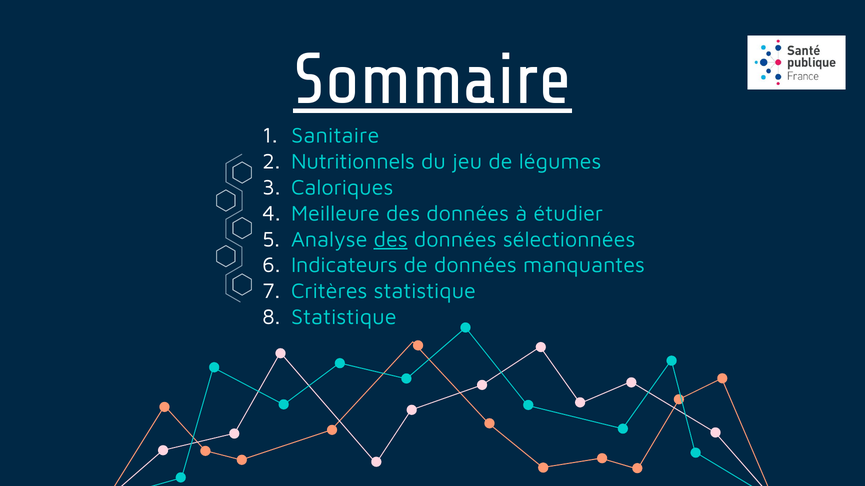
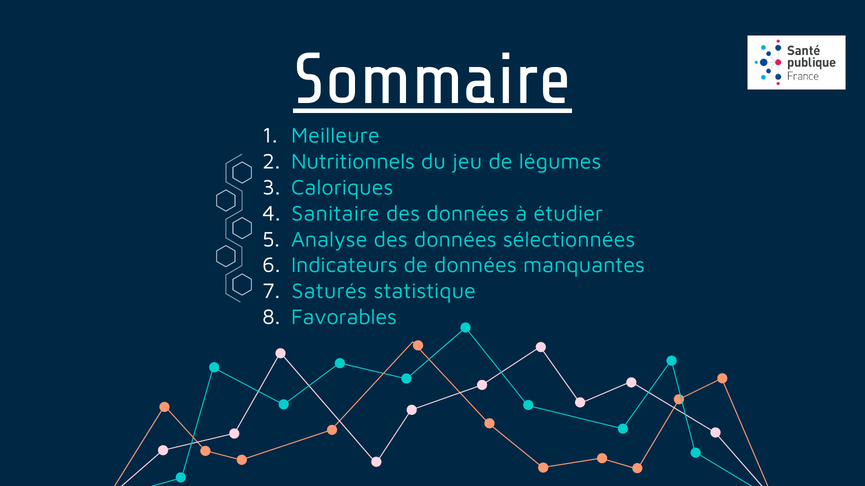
Sanitaire: Sanitaire -> Meilleure (335, 136)
Meilleure: Meilleure -> Sanitaire (335, 214)
des underline: present -> none (391, 240)
Critères: Critères -> Saturés (329, 292)
Statistique: Statistique -> Favorables (344, 318)
